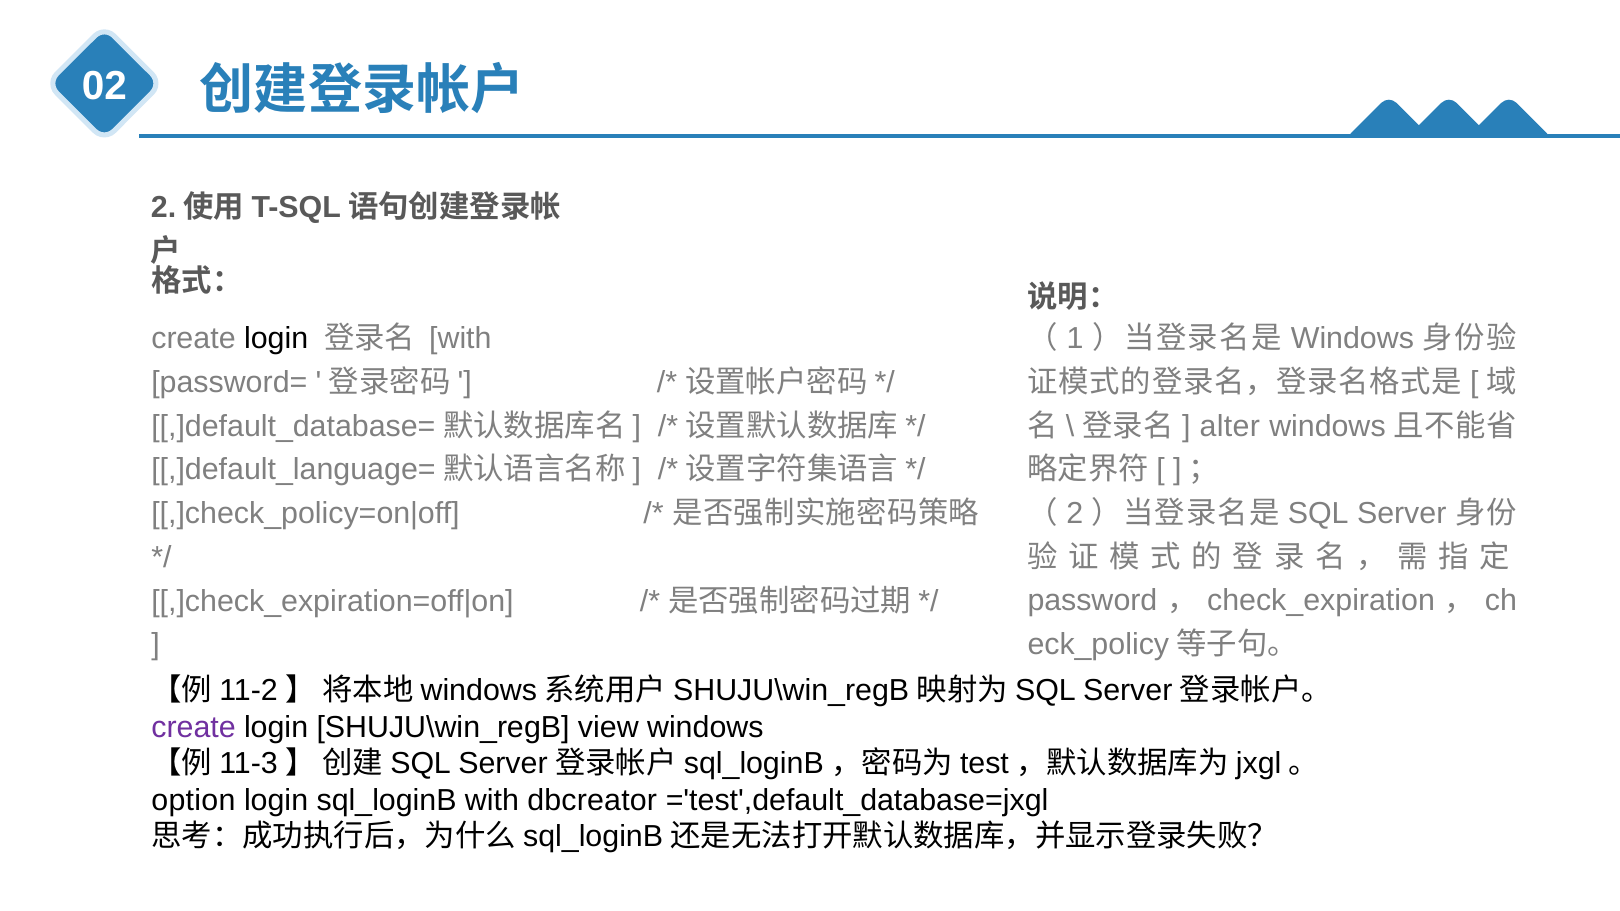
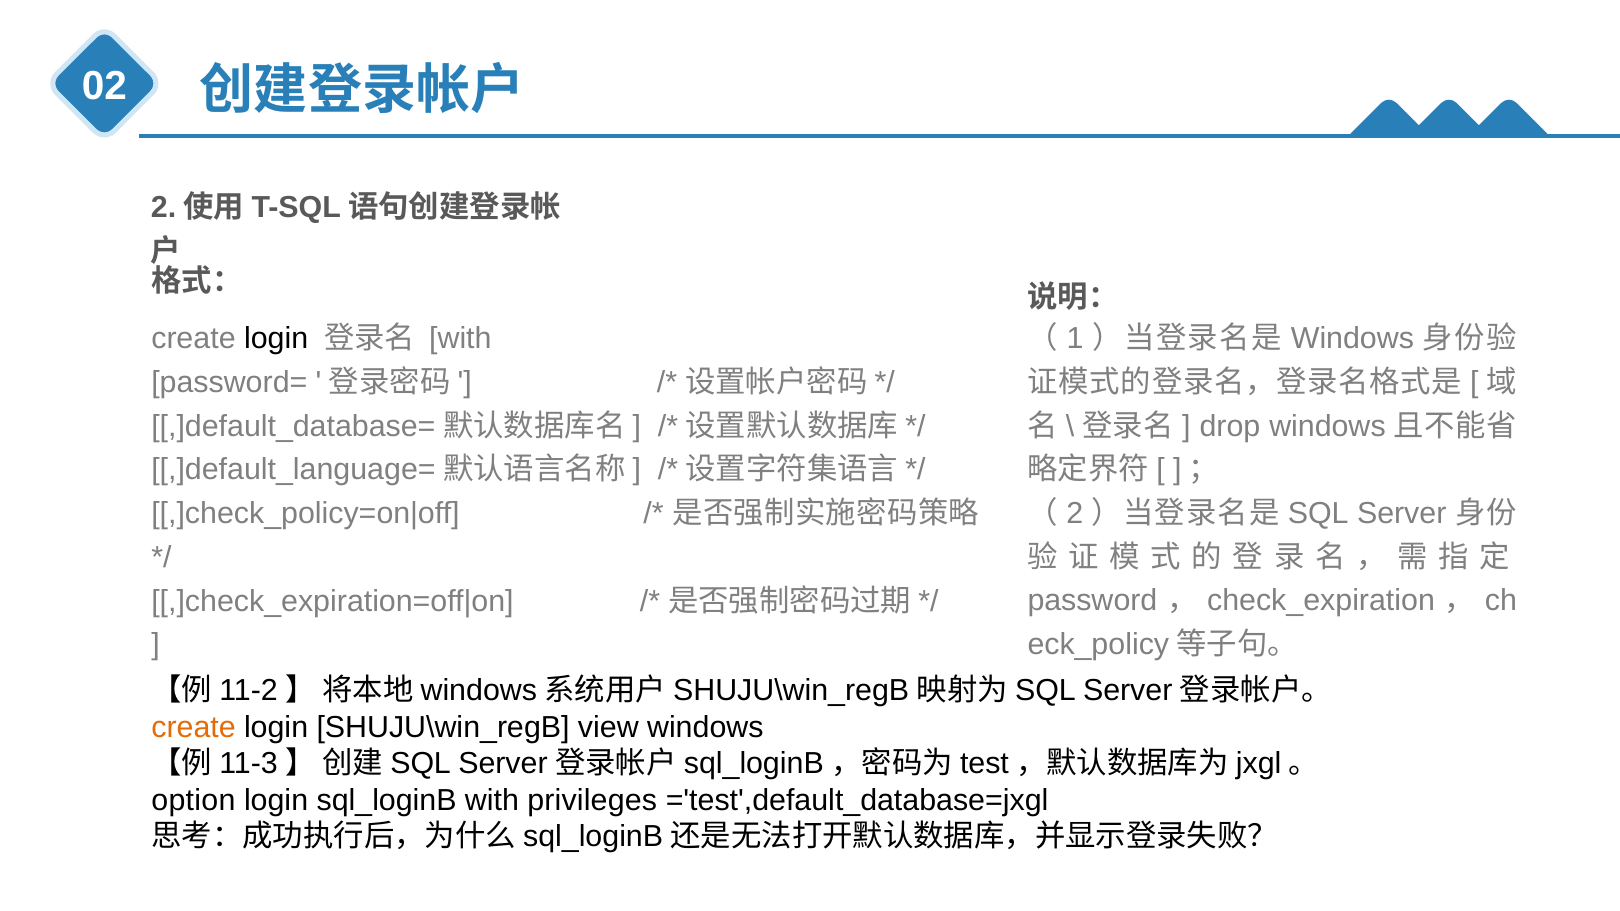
alter: alter -> drop (1230, 426)
create colour: purple -> orange (194, 727)
dbcreator: dbcreator -> privileges (592, 800)
